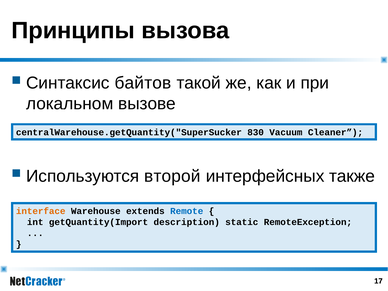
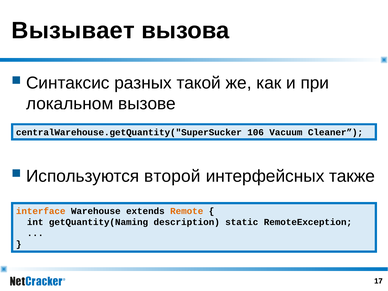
Принципы: Принципы -> Вызывает (73, 31)
байтов: байтов -> разных (143, 83)
830: 830 -> 106 (256, 132)
Remote colour: blue -> orange (187, 211)
getQuantity(Import: getQuantity(Import -> getQuantity(Naming (99, 222)
